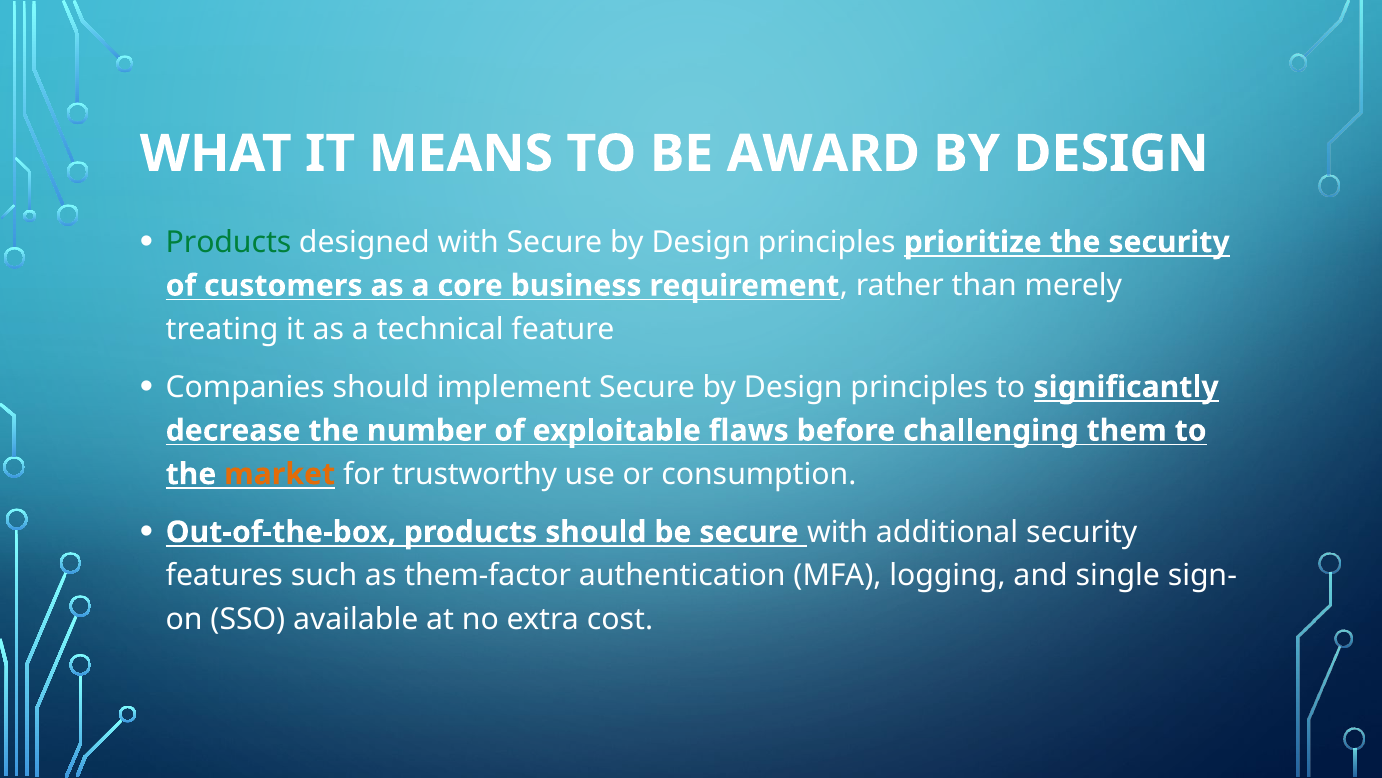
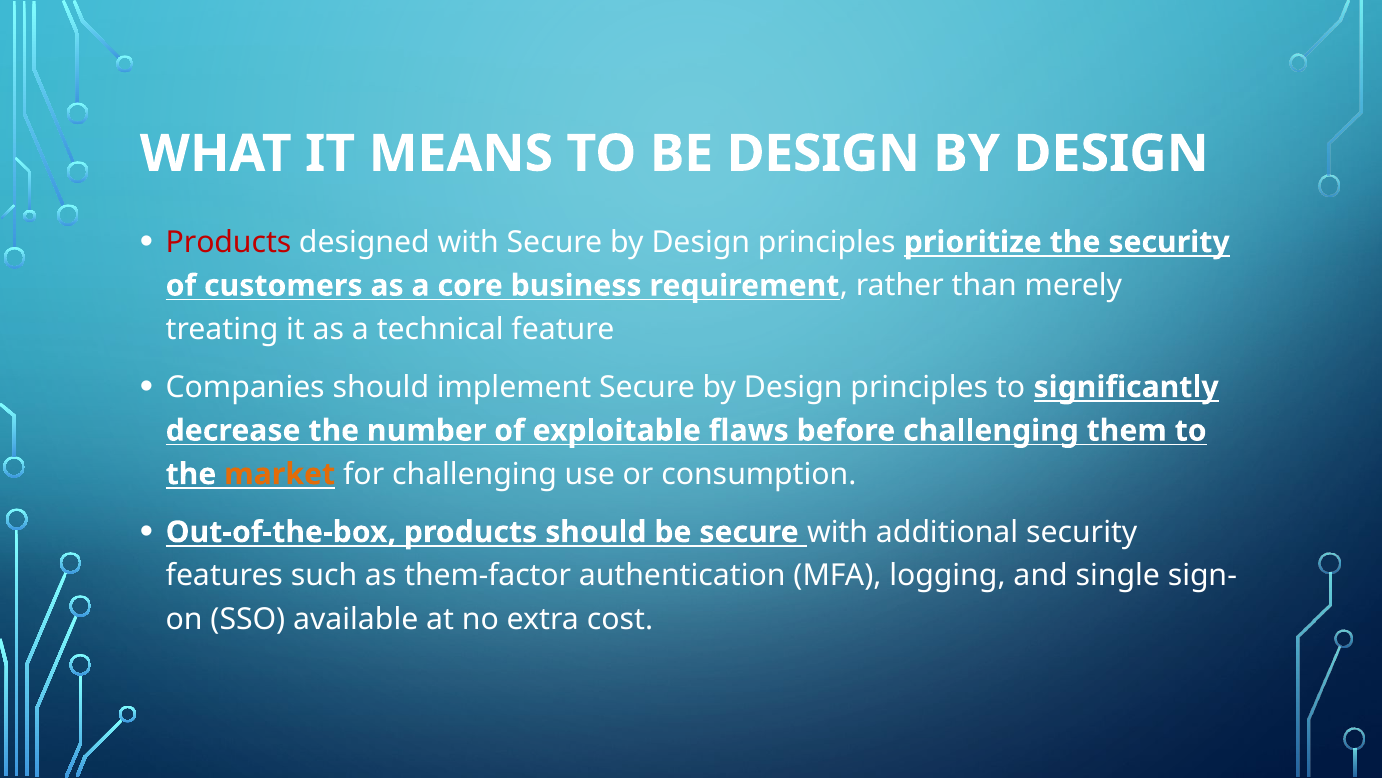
BE AWARD: AWARD -> DESIGN (823, 154)
Products colour: green -> red (228, 242)
for trustworthy: trustworthy -> challenging (475, 474)
